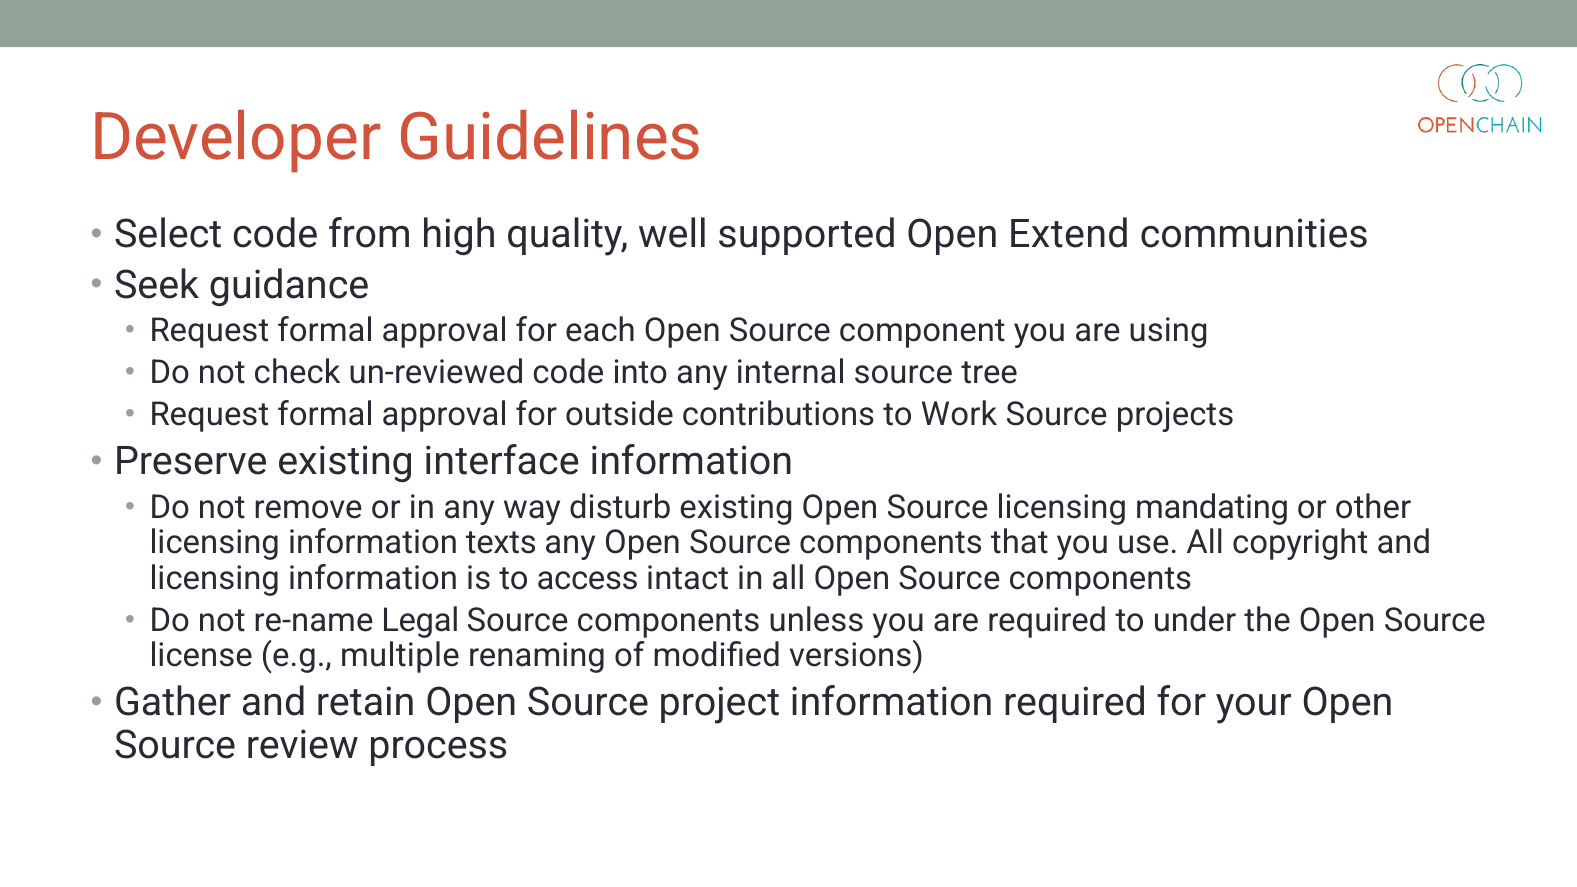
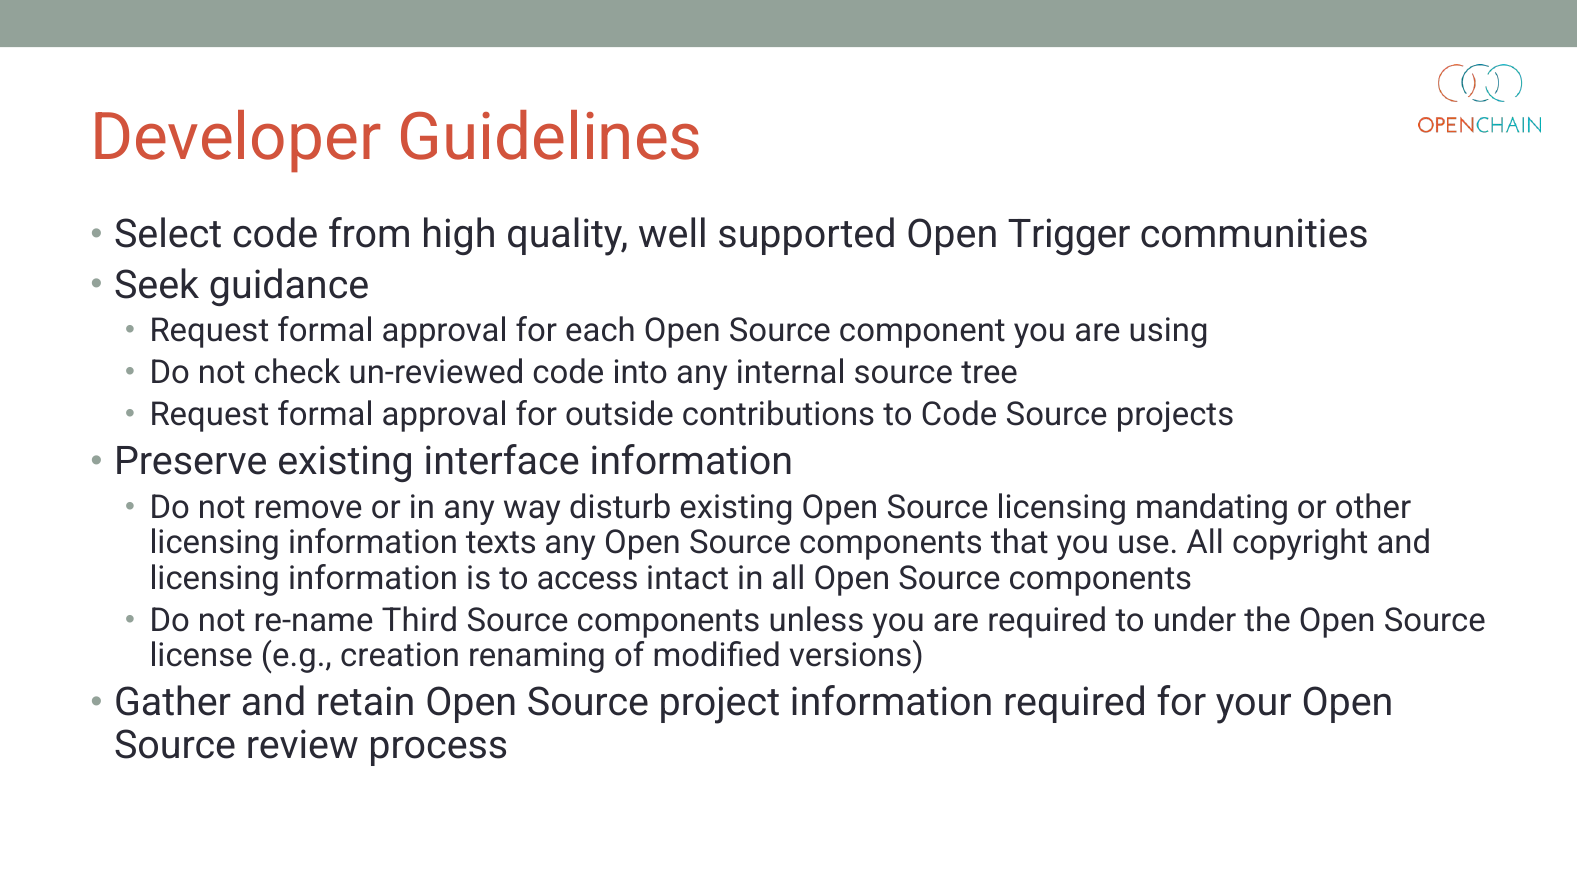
Extend: Extend -> Trigger (1069, 235)
to Work: Work -> Code (959, 415)
Legal: Legal -> Third (420, 621)
multiple: multiple -> creation (400, 656)
